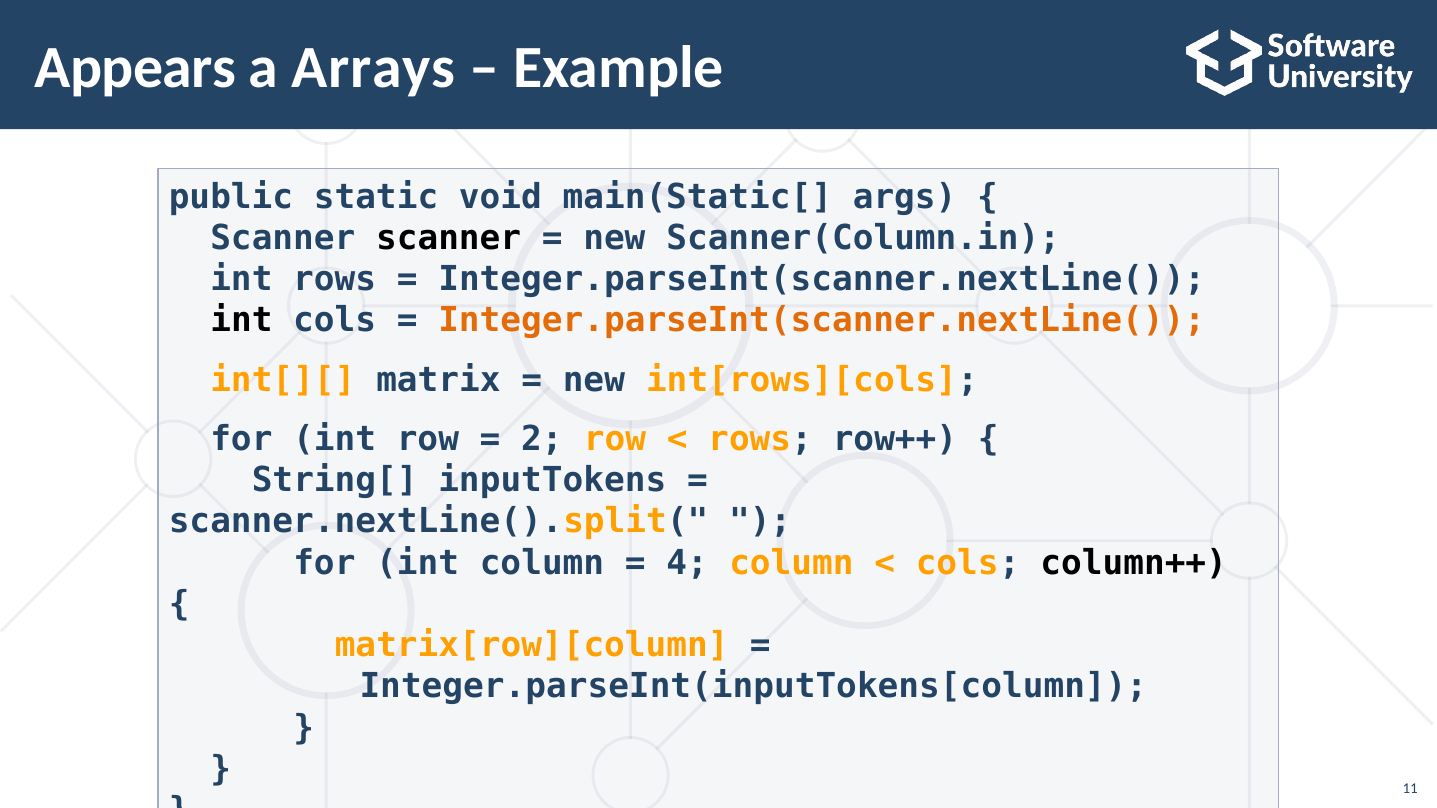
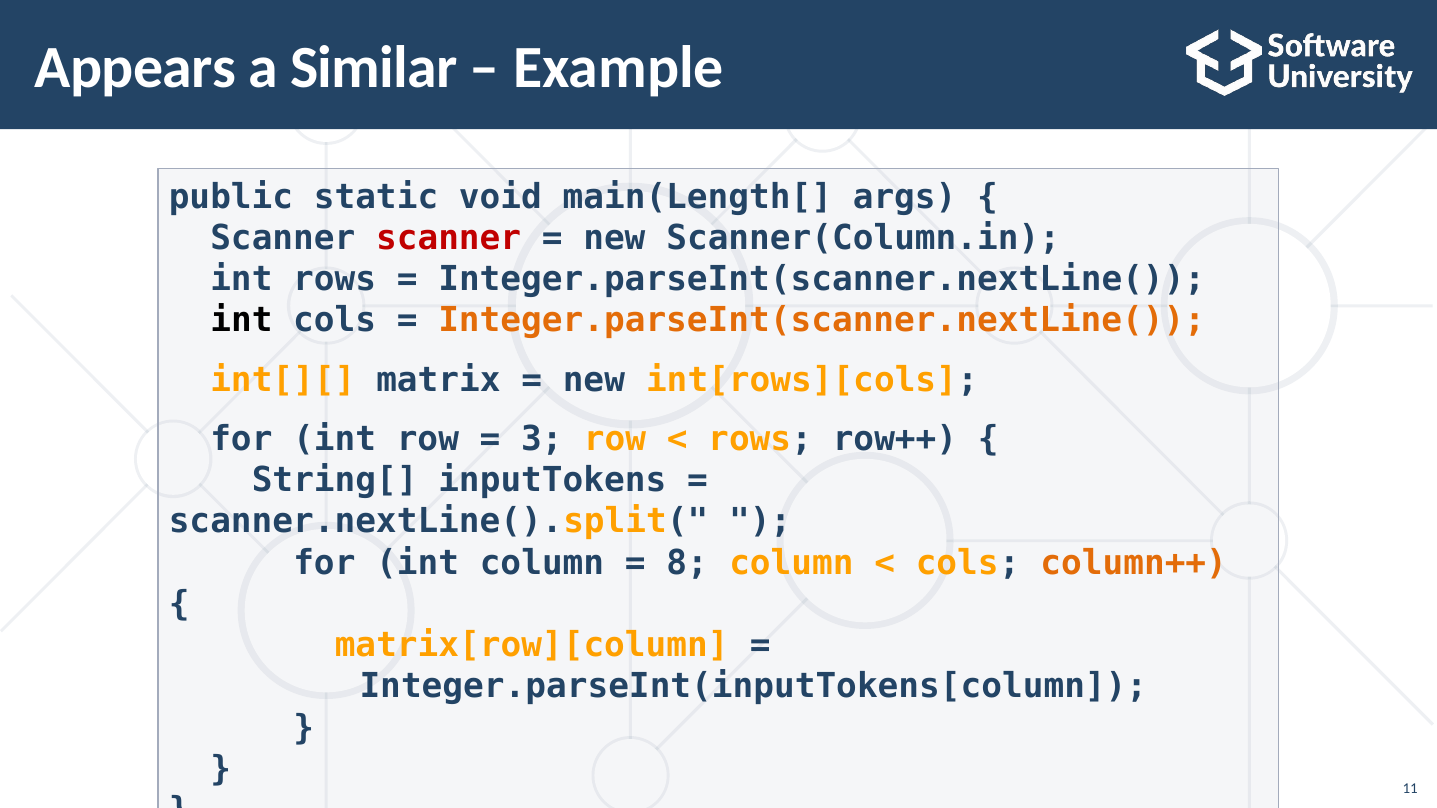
Arrays: Arrays -> Similar (374, 68)
main(Static[: main(Static[ -> main(Length[ (697, 197)
scanner colour: black -> red (449, 238)
2: 2 -> 3 (542, 439)
4: 4 -> 8 (687, 563)
column++ colour: black -> orange (1134, 563)
